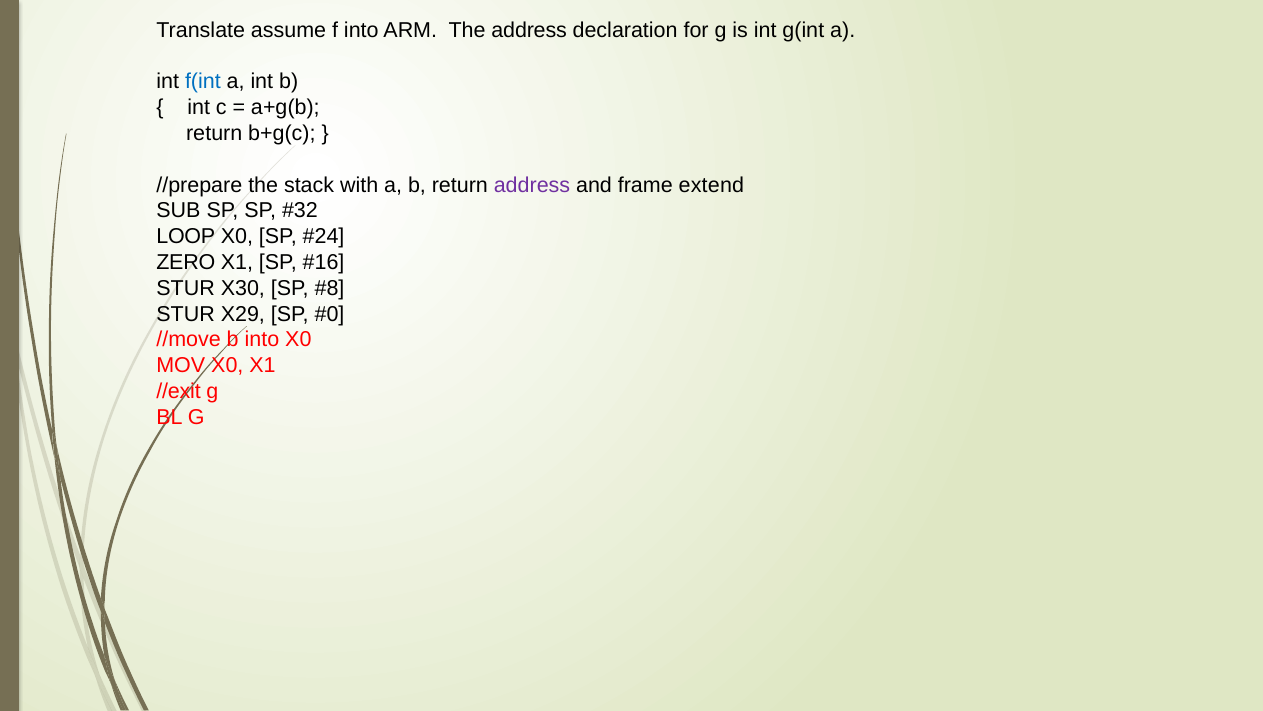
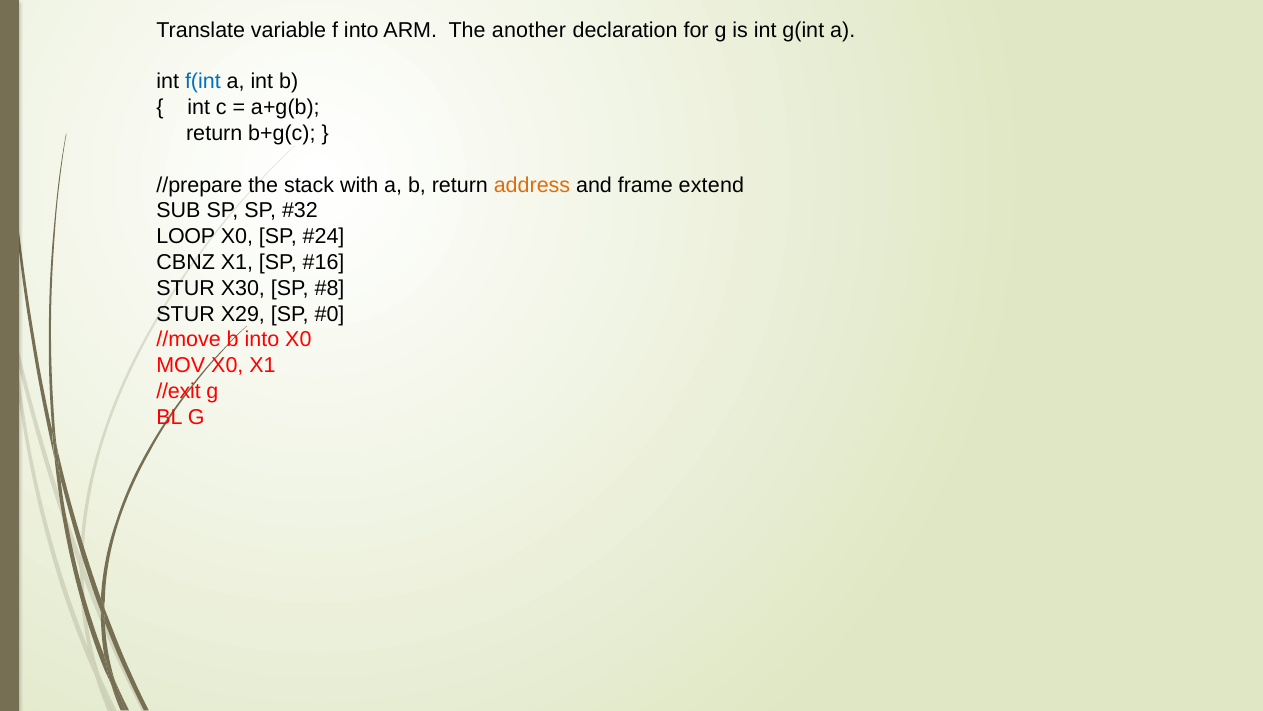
assume: assume -> variable (289, 30)
The address: address -> another (529, 30)
address colour: purple -> orange (532, 185)
ZERO: ZERO -> CBNZ (186, 262)
